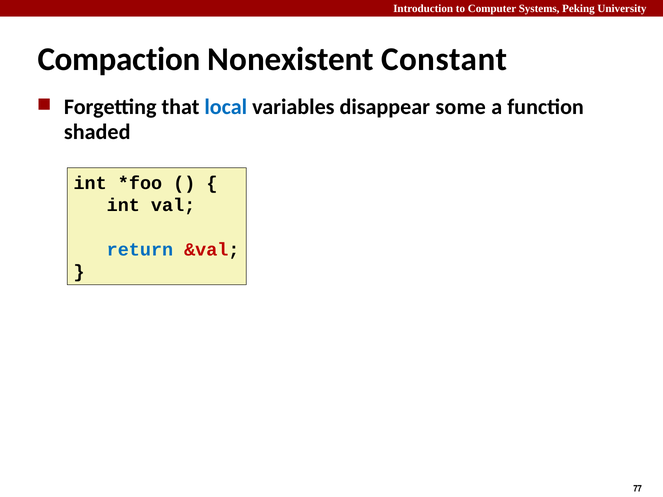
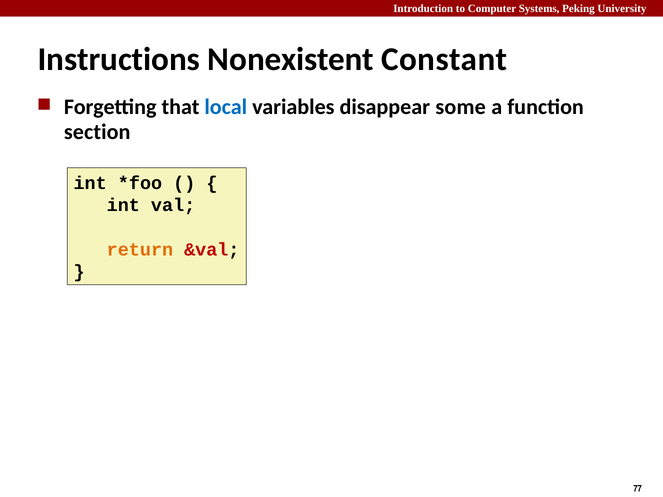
Compaction: Compaction -> Instructions (119, 59)
shaded: shaded -> section (97, 132)
return colour: blue -> orange (140, 250)
